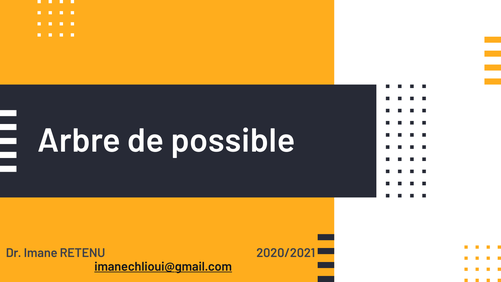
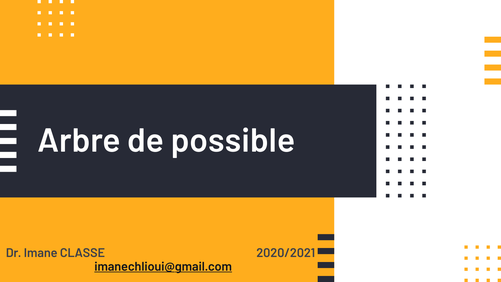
RETENU: RETENU -> CLASSE (82, 253)
